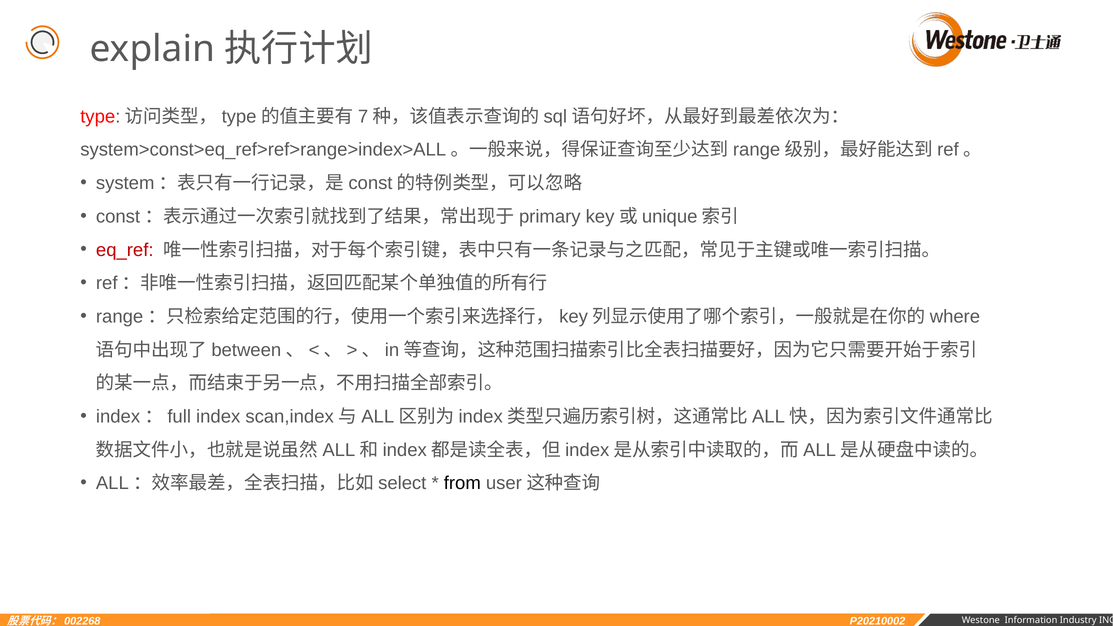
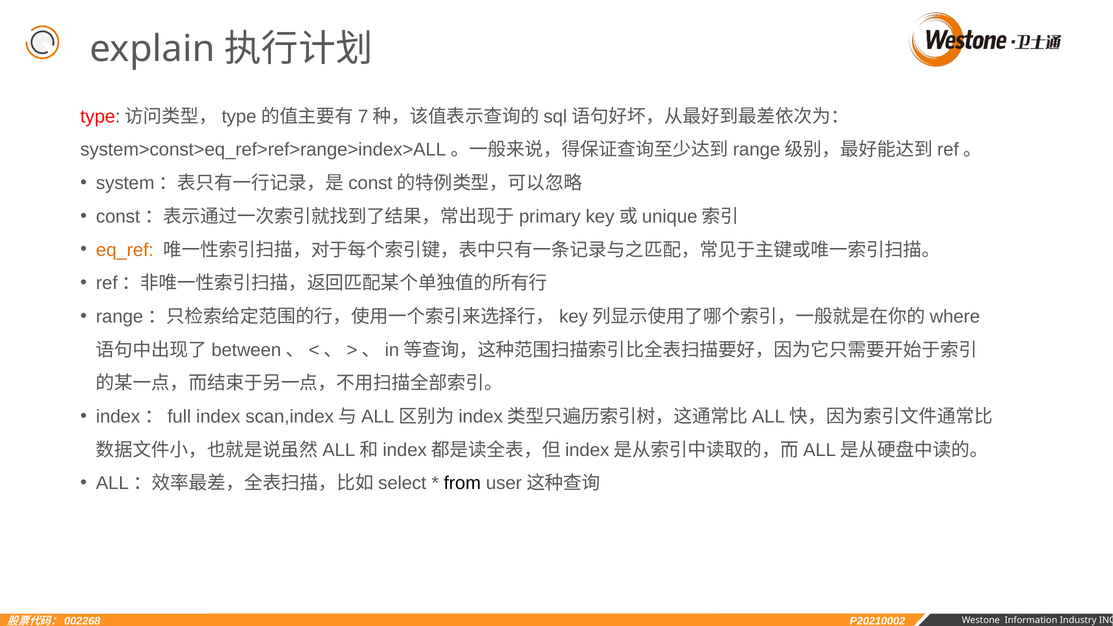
eq_ref colour: red -> orange (125, 250)
